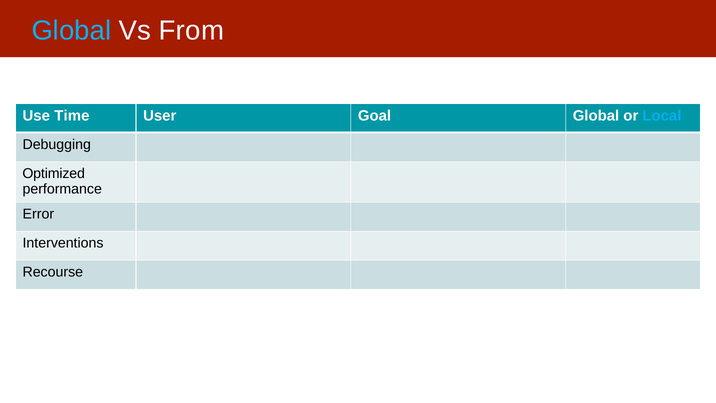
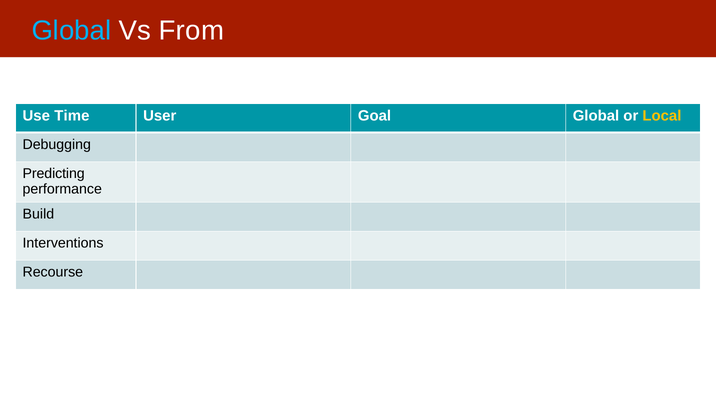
Local colour: light blue -> yellow (662, 116)
Optimized: Optimized -> Predicting (54, 173)
Error: Error -> Build (38, 214)
